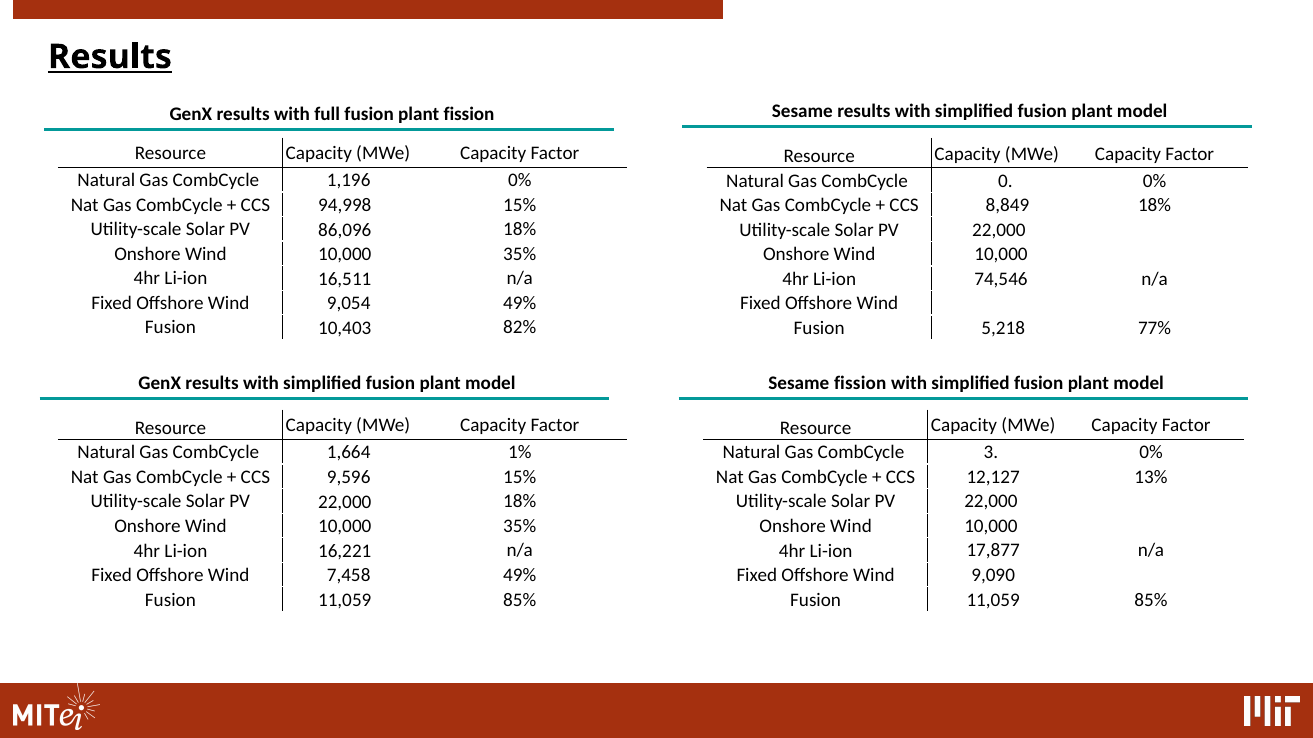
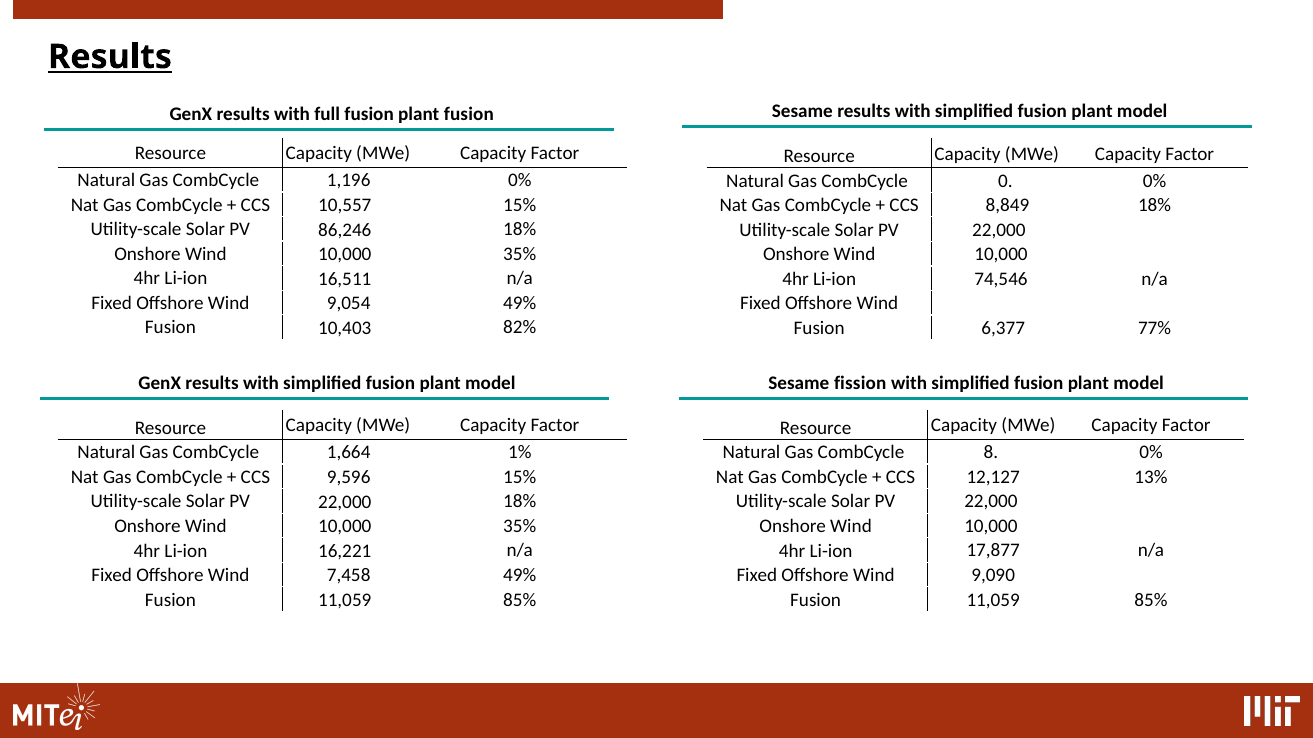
plant fission: fission -> fusion (469, 115)
94,998: 94,998 -> 10,557 (345, 205)
86,096: 86,096 -> 86,246 (345, 230)
5,218: 5,218 -> 6,377 (1003, 328)
3: 3 -> 8 (991, 453)
